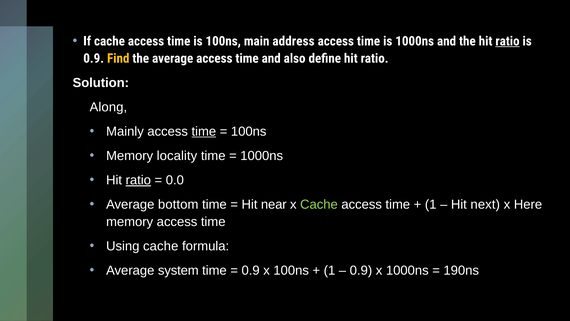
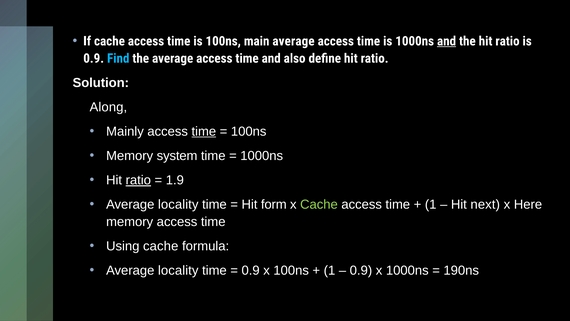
main address: address -> average (293, 41)
and underline: none -> present (447, 41)
ratio underline: present -> none (507, 41)
Find colour: yellow -> light blue (118, 58)
locality: locality -> system (177, 156)
0.0: 0.0 -> 1.9 (175, 180)
bottom: bottom -> locality (178, 204)
near: near -> form (274, 204)
system: system -> locality (178, 270)
